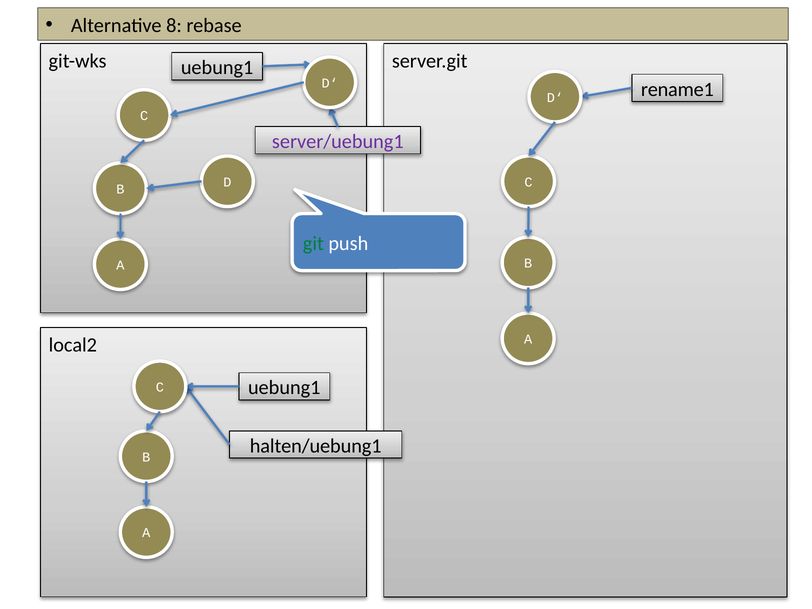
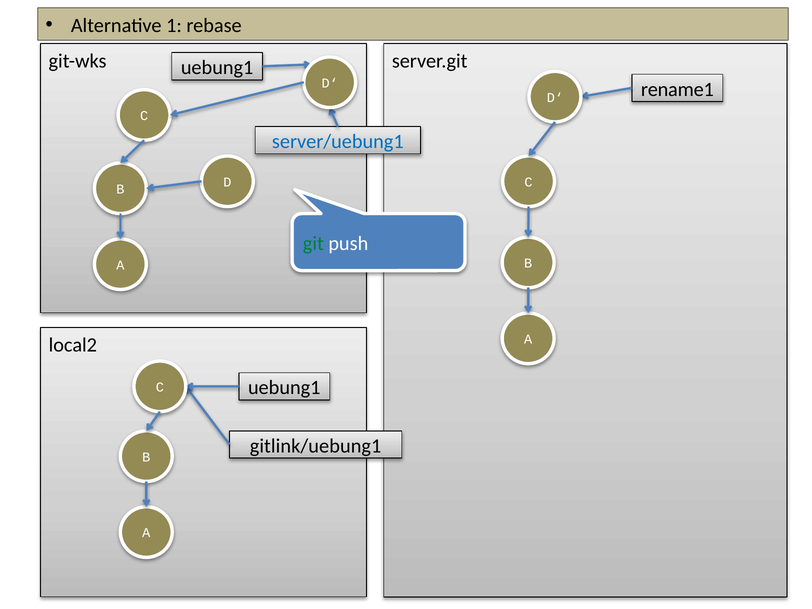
8: 8 -> 1 (174, 25)
server/uebung1 colour: purple -> blue (338, 142)
halten/uebung1: halten/uebung1 -> gitlink/uebung1 (316, 446)
